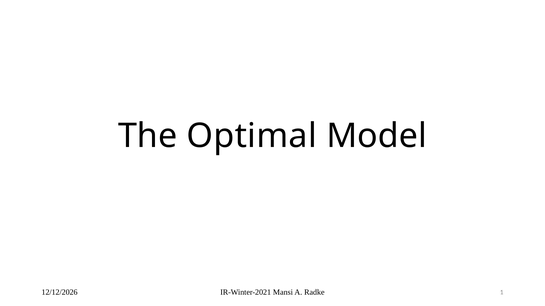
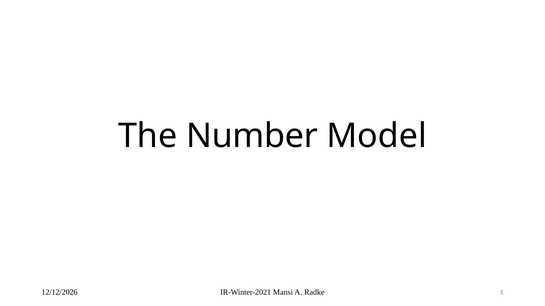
Optimal: Optimal -> Number (252, 136)
